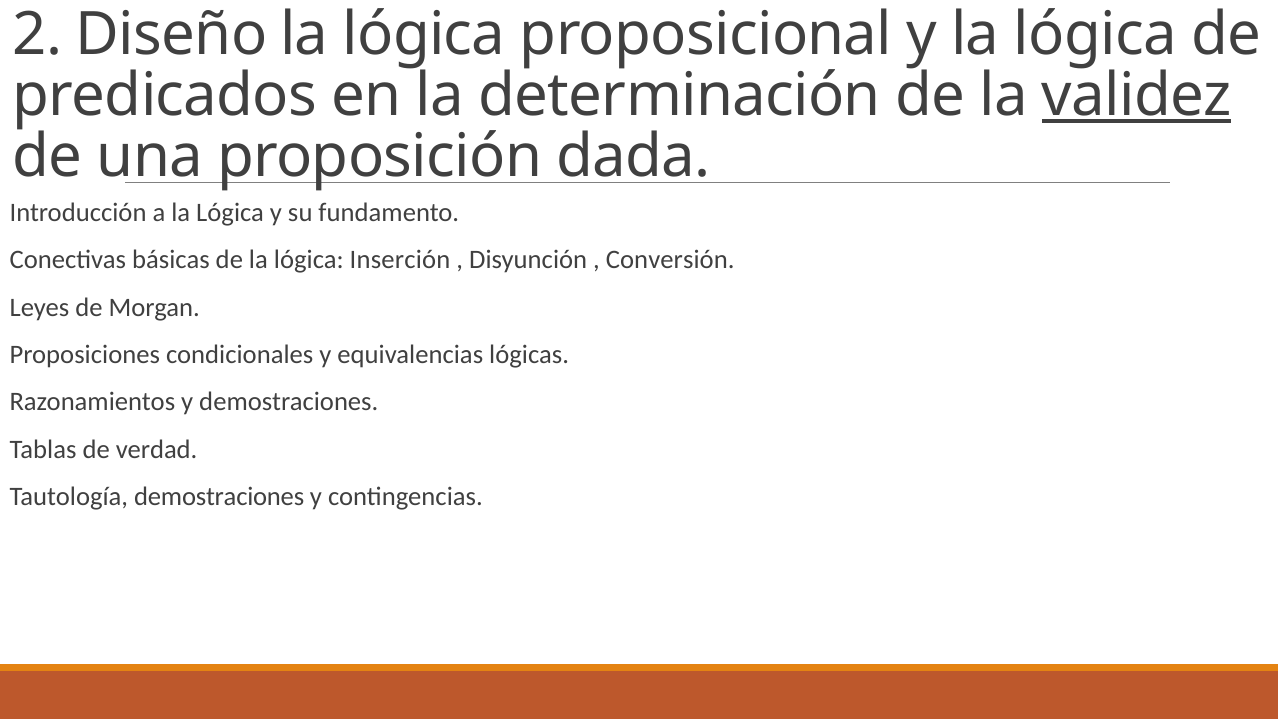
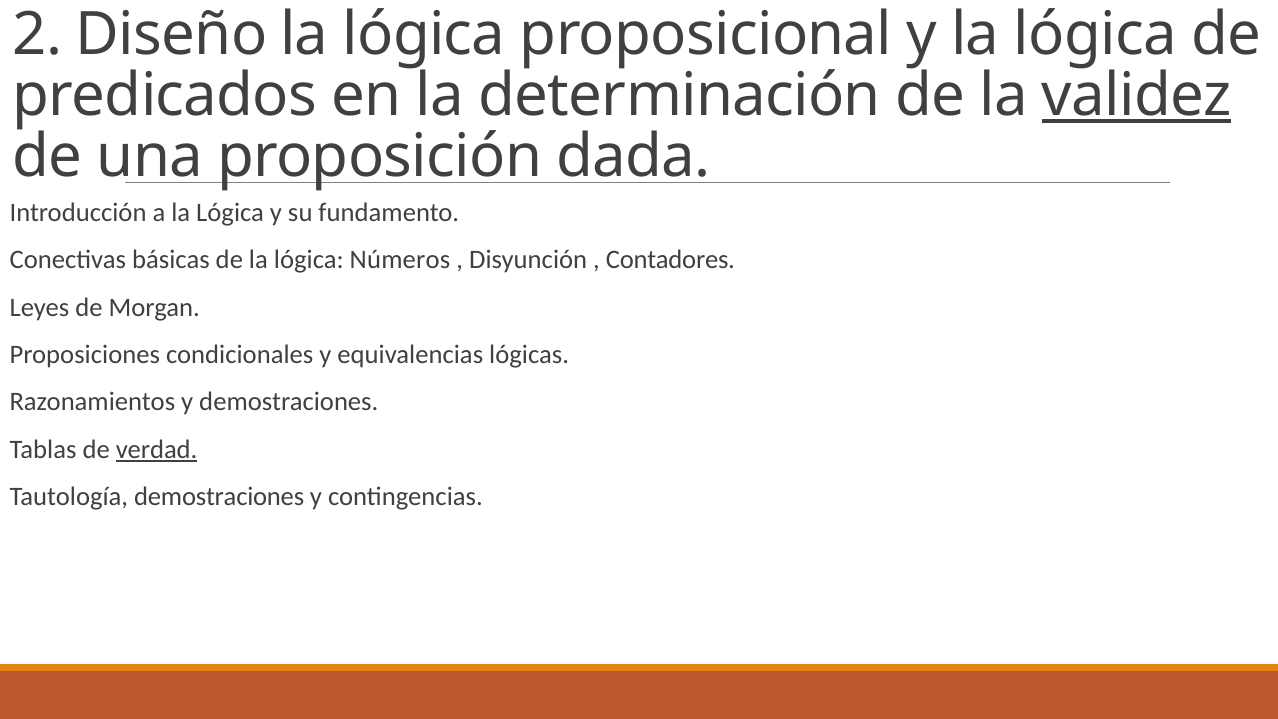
Inserción: Inserción -> Números (400, 260)
Conversión: Conversión -> Contadores (670, 260)
verdad underline: none -> present (157, 449)
